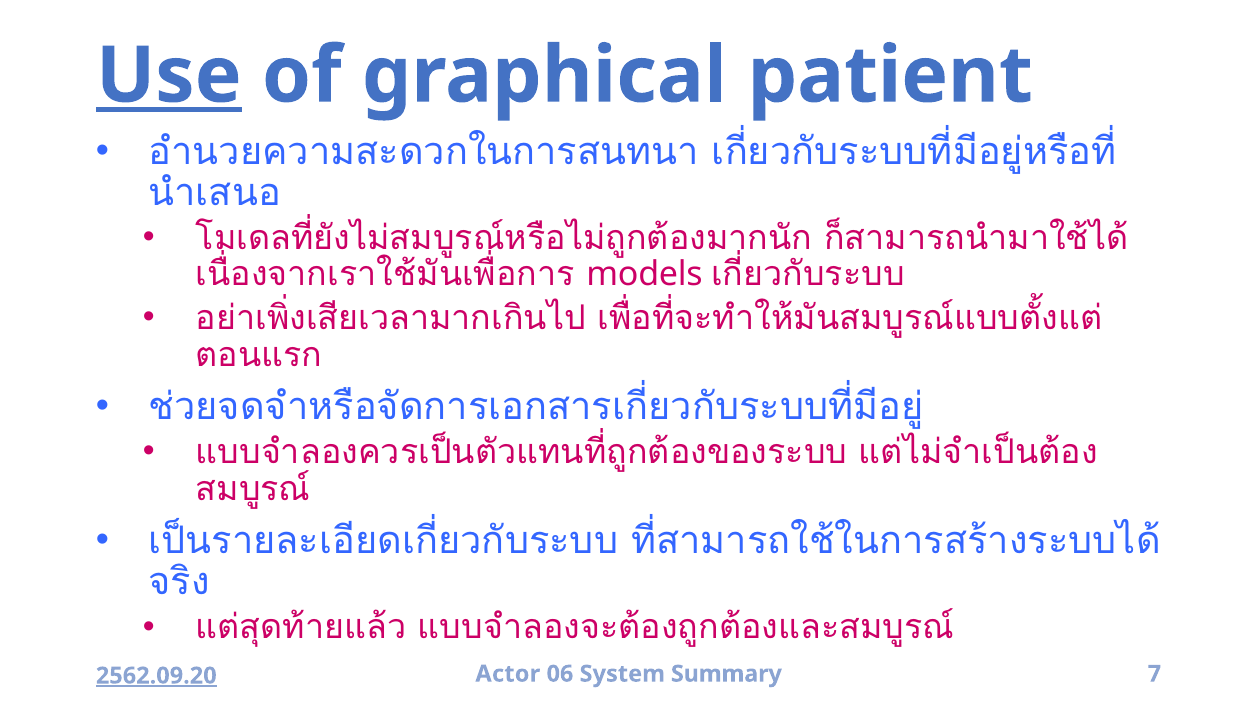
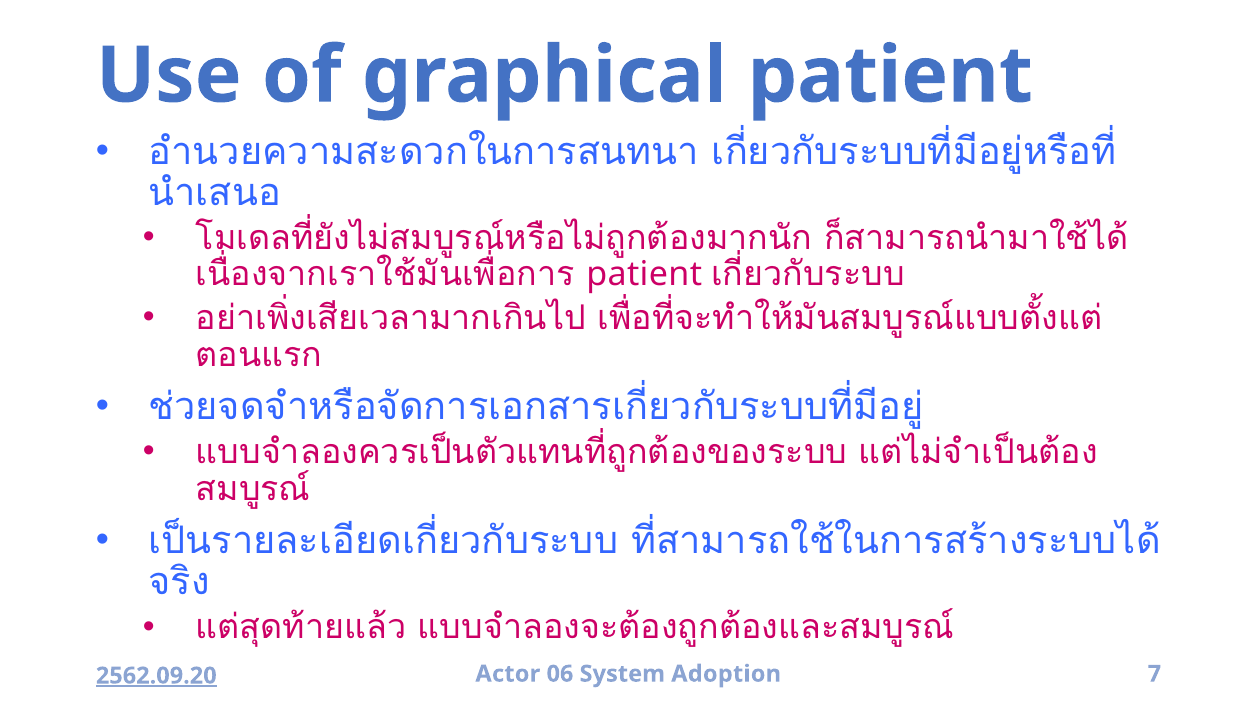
Use underline: present -> none (169, 76)
models: models -> patient (644, 275)
Summary: Summary -> Adoption (726, 674)
